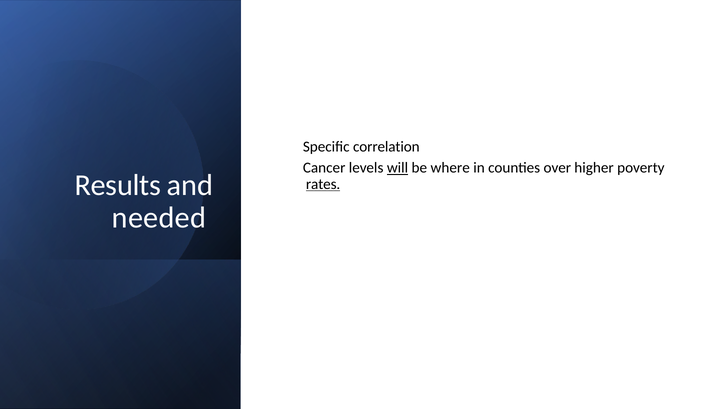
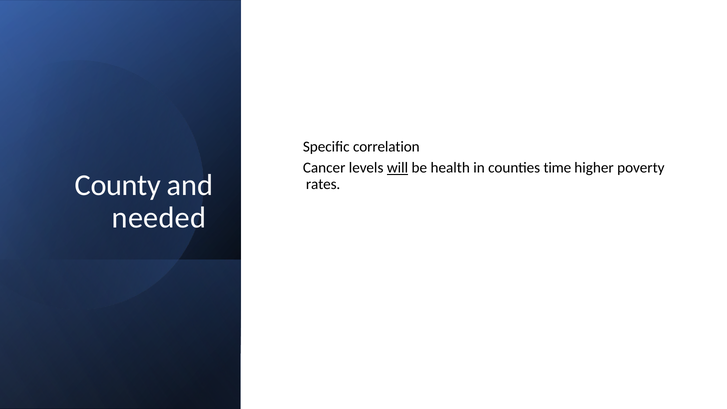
where: where -> health (450, 168)
over: over -> time (557, 168)
Results: Results -> County (118, 185)
rates underline: present -> none (323, 184)
